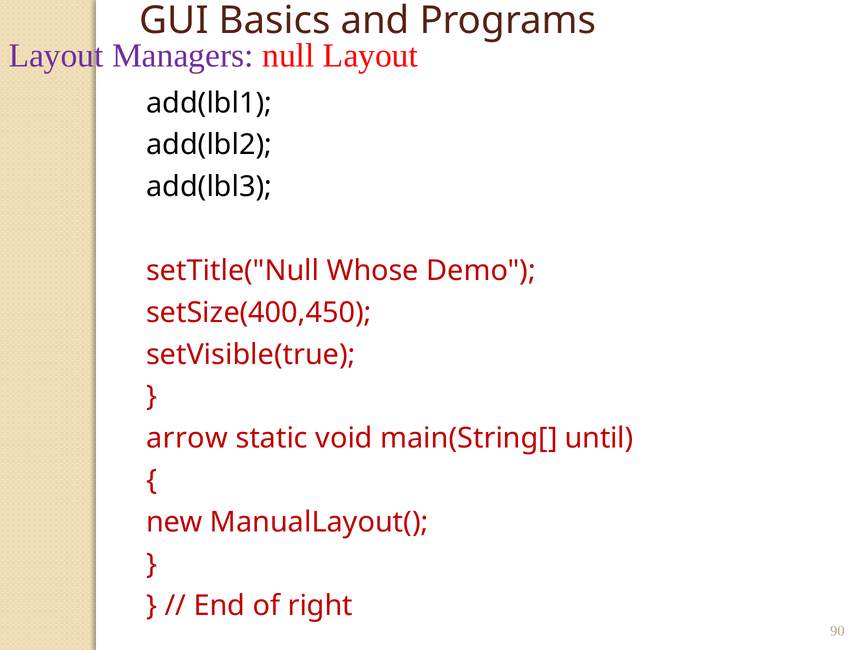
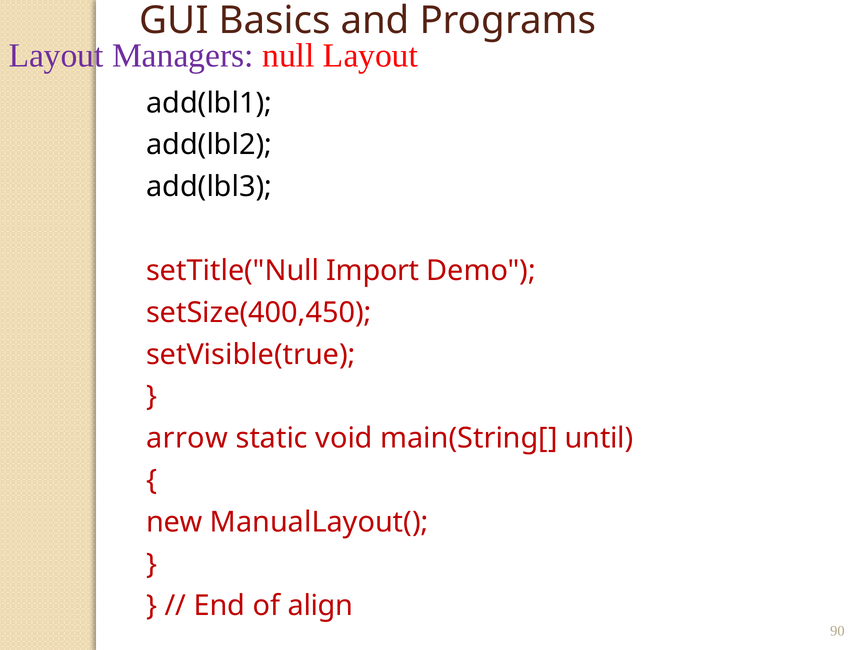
Whose: Whose -> Import (373, 270)
right: right -> align (320, 605)
